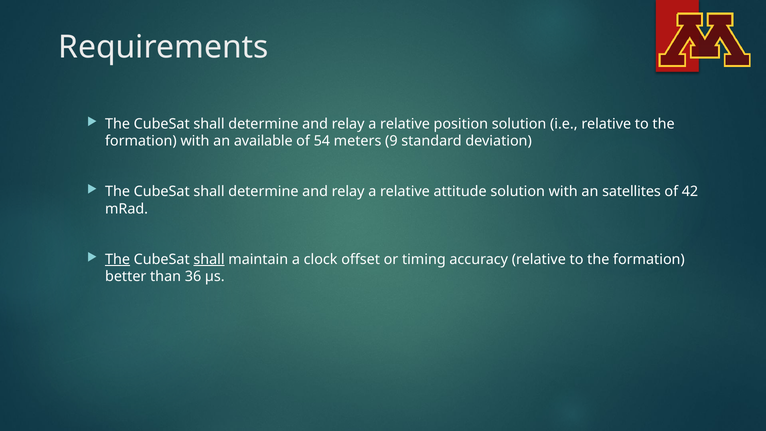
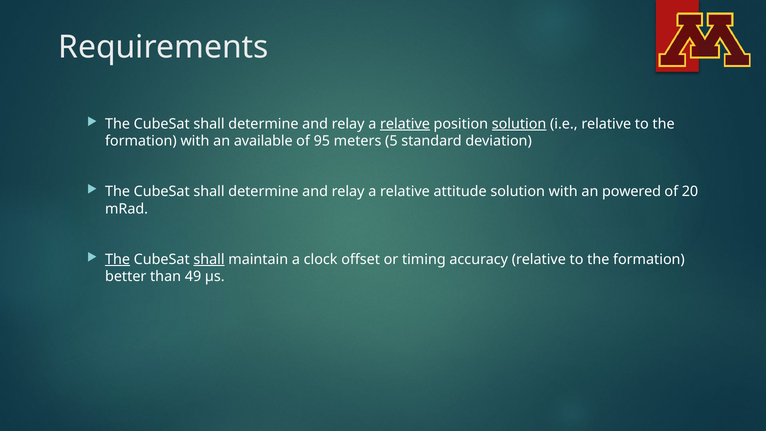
relative underline: none -> present (405, 124)
solution underline: none -> present (519, 124)
54: 54 -> 95 (322, 141)
9: 9 -> 5 (391, 141)
satellites: satellites -> powered (632, 192)
42: 42 -> 20 (690, 192)
36: 36 -> 49 (193, 276)
